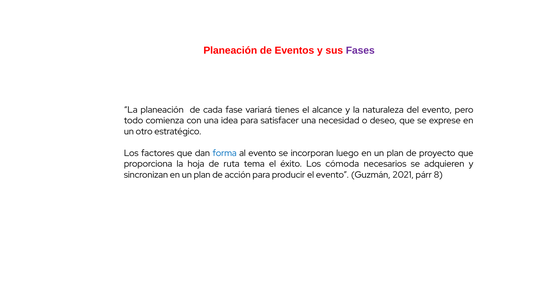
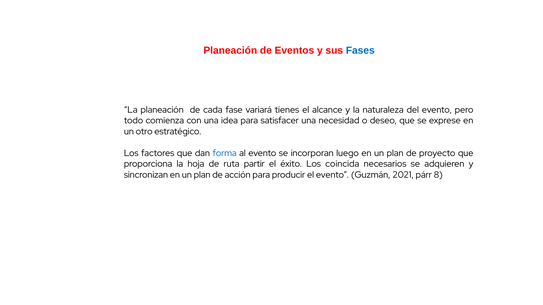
Fases colour: purple -> blue (360, 51)
tema: tema -> partir (254, 164)
cómoda: cómoda -> coincida (342, 164)
